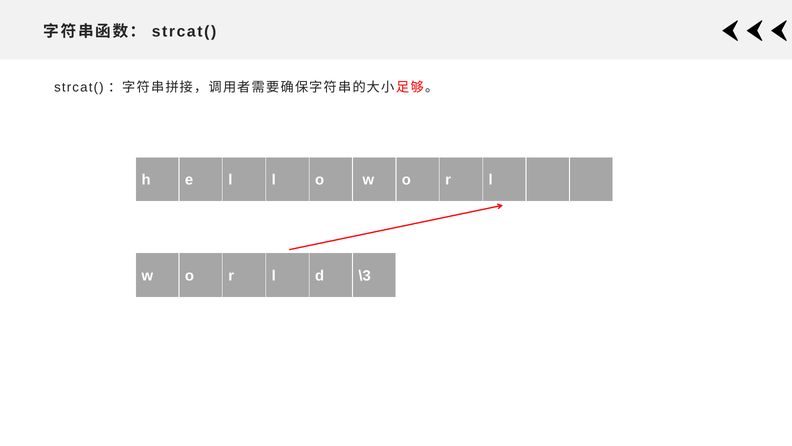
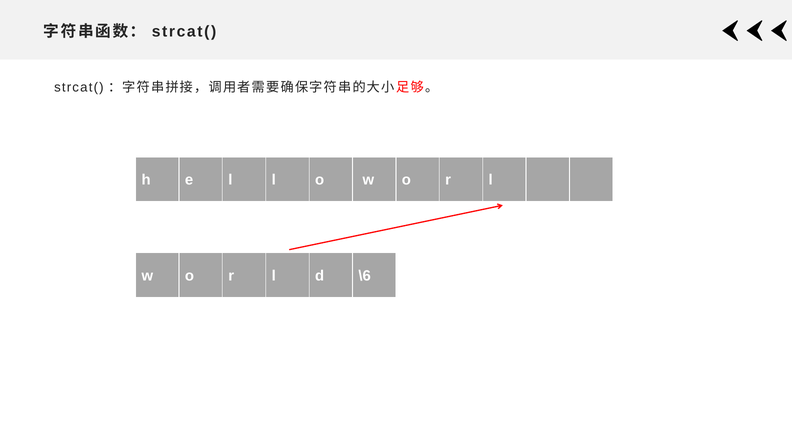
\3: \3 -> \6 (365, 275)
